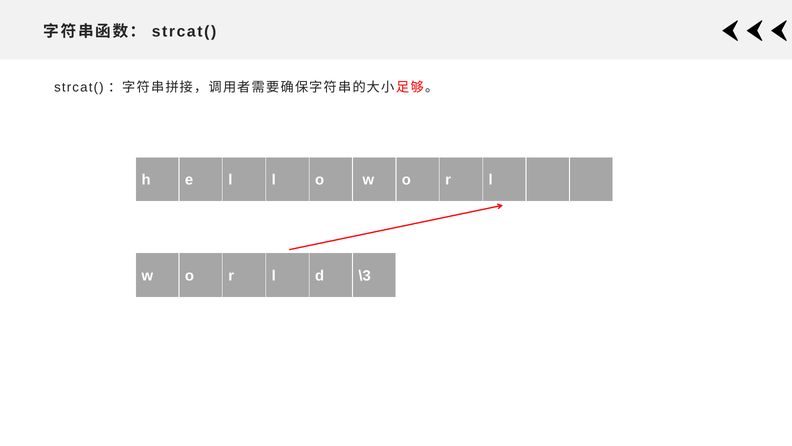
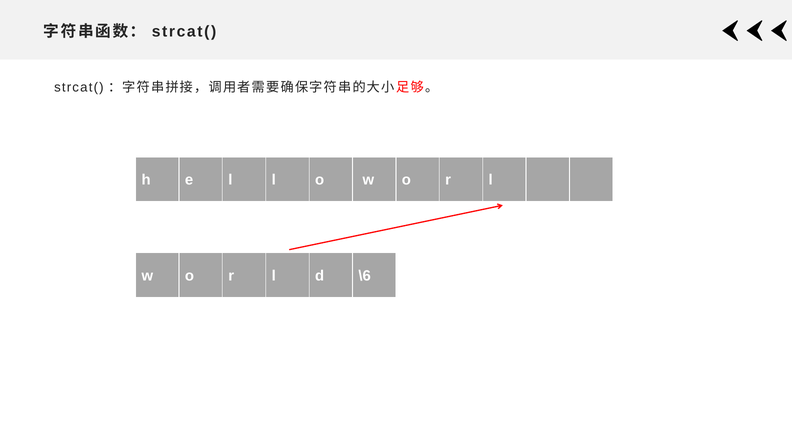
\3: \3 -> \6 (365, 275)
